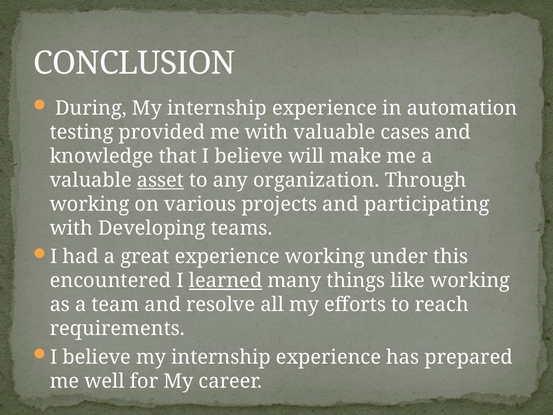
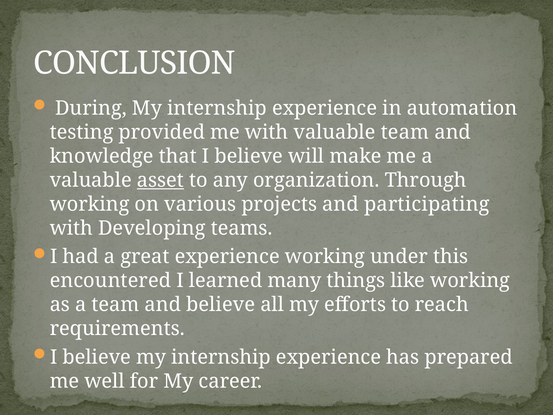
valuable cases: cases -> team (405, 132)
learned underline: present -> none (226, 281)
and resolve: resolve -> believe (221, 304)
